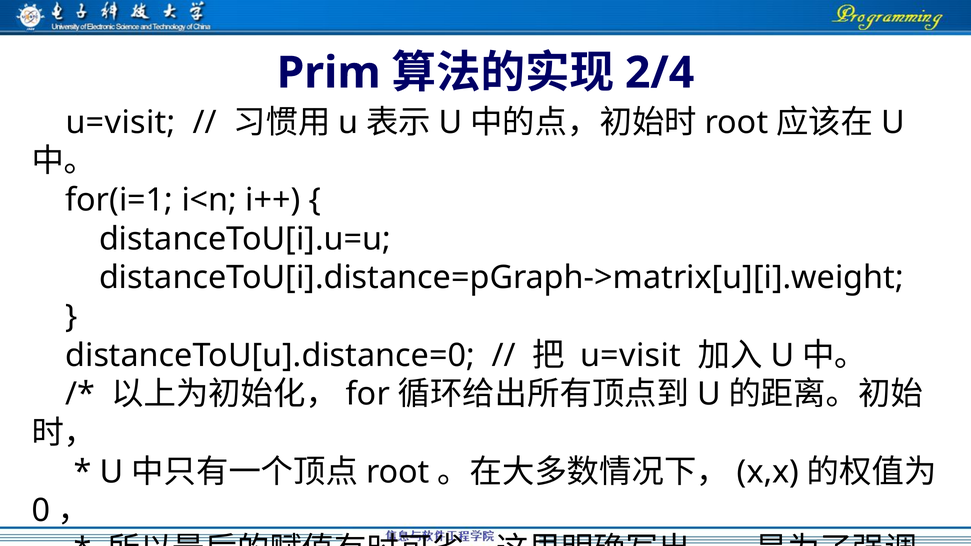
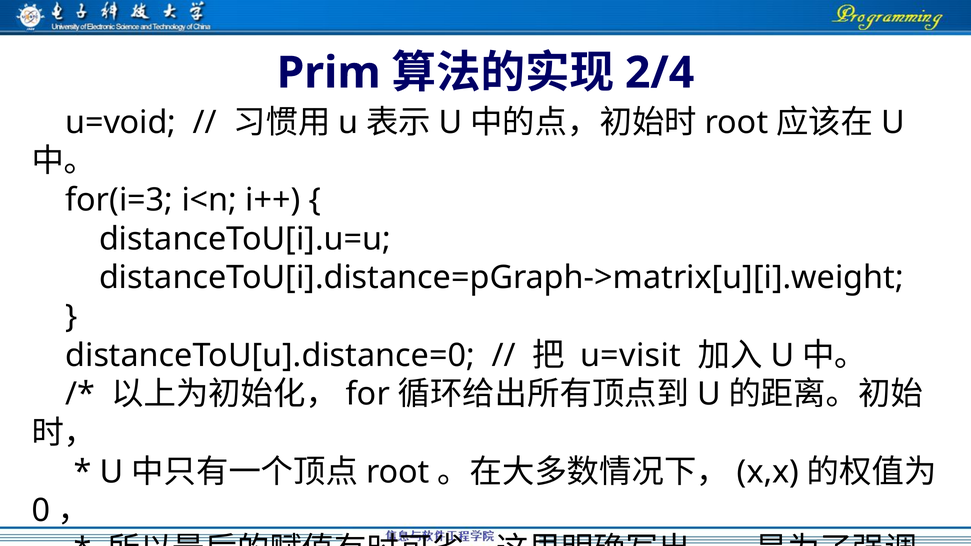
u=visit: u=visit -> u=void (121, 122)
for(i=1: for(i=1 -> for(i=3 (119, 200)
